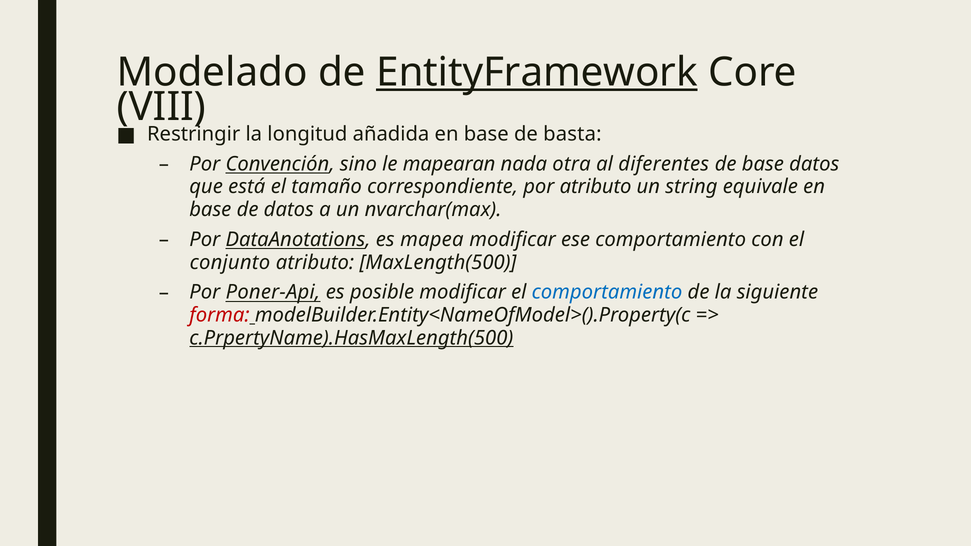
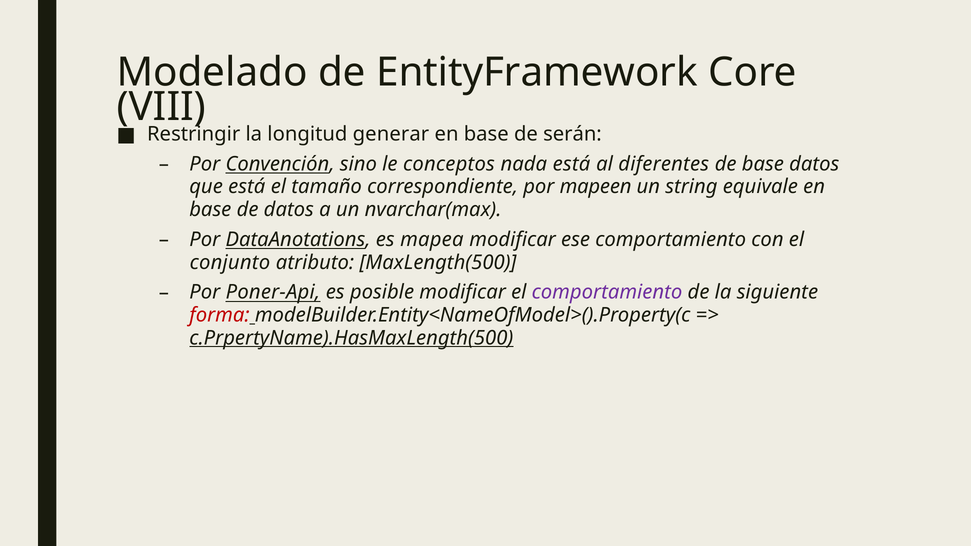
EntityFramework underline: present -> none (537, 73)
añadida: añadida -> generar (391, 134)
basta: basta -> serán (572, 134)
mapearan: mapearan -> conceptos (449, 164)
nada otra: otra -> está (571, 164)
por atributo: atributo -> mapeen (596, 187)
comportamiento colour: blue -> purple (607, 292)
